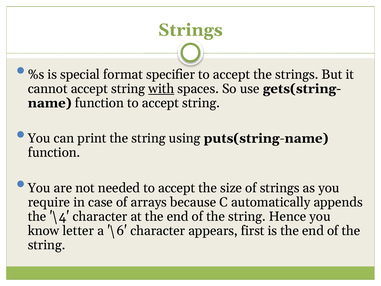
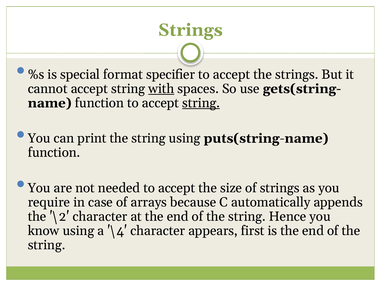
string underline: none -> present (201, 103)
\4: \4 -> \2 (59, 216)
know letter: letter -> using (78, 231)
\6: \6 -> \4 (117, 231)
